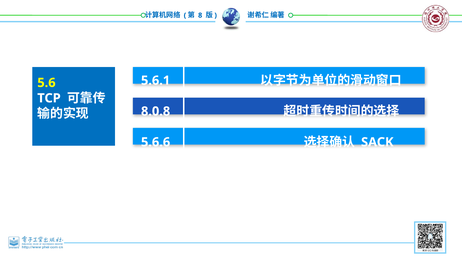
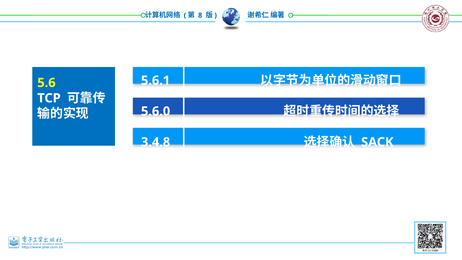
8.0.8: 8.0.8 -> 5.6.0 (156, 111)
5.6.6: 5.6.6 -> 3.4.8 (156, 142)
